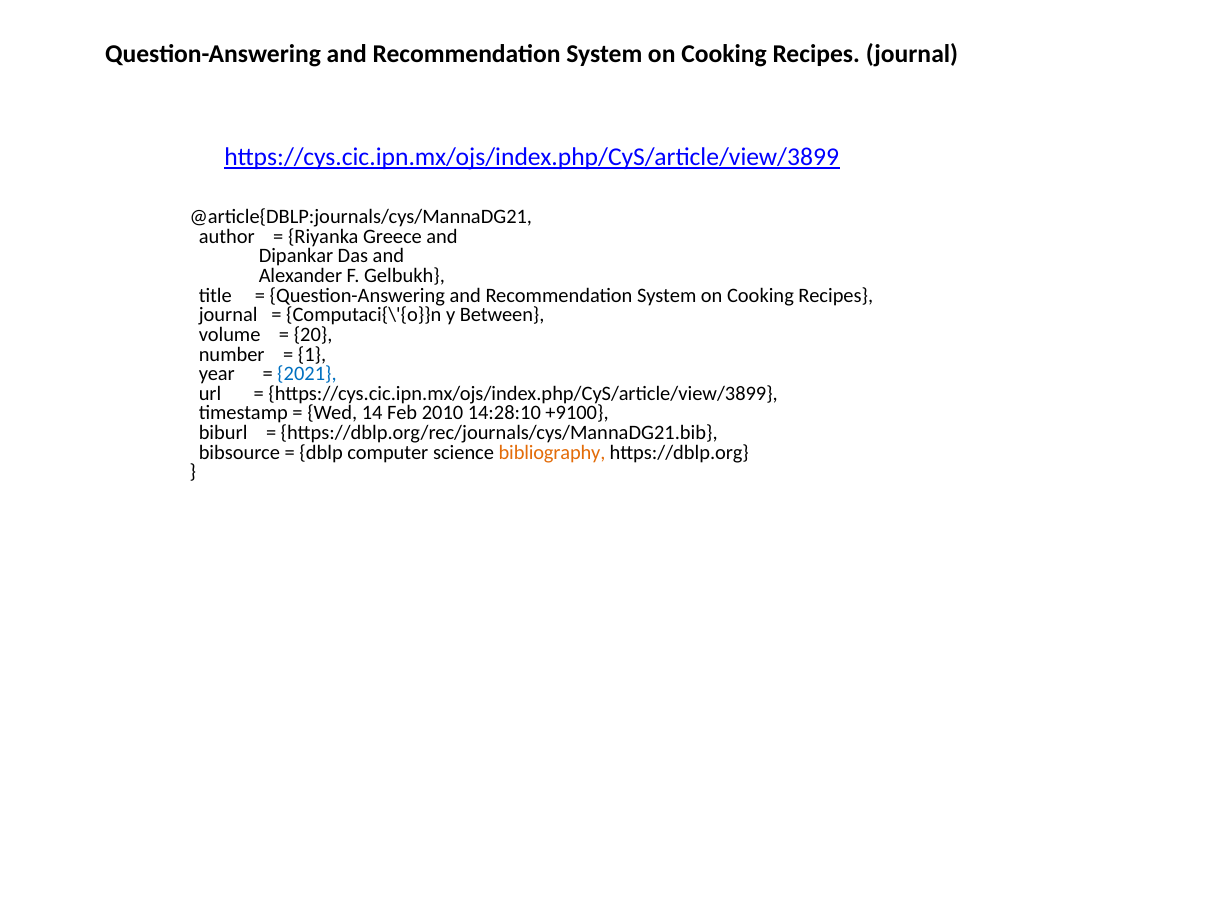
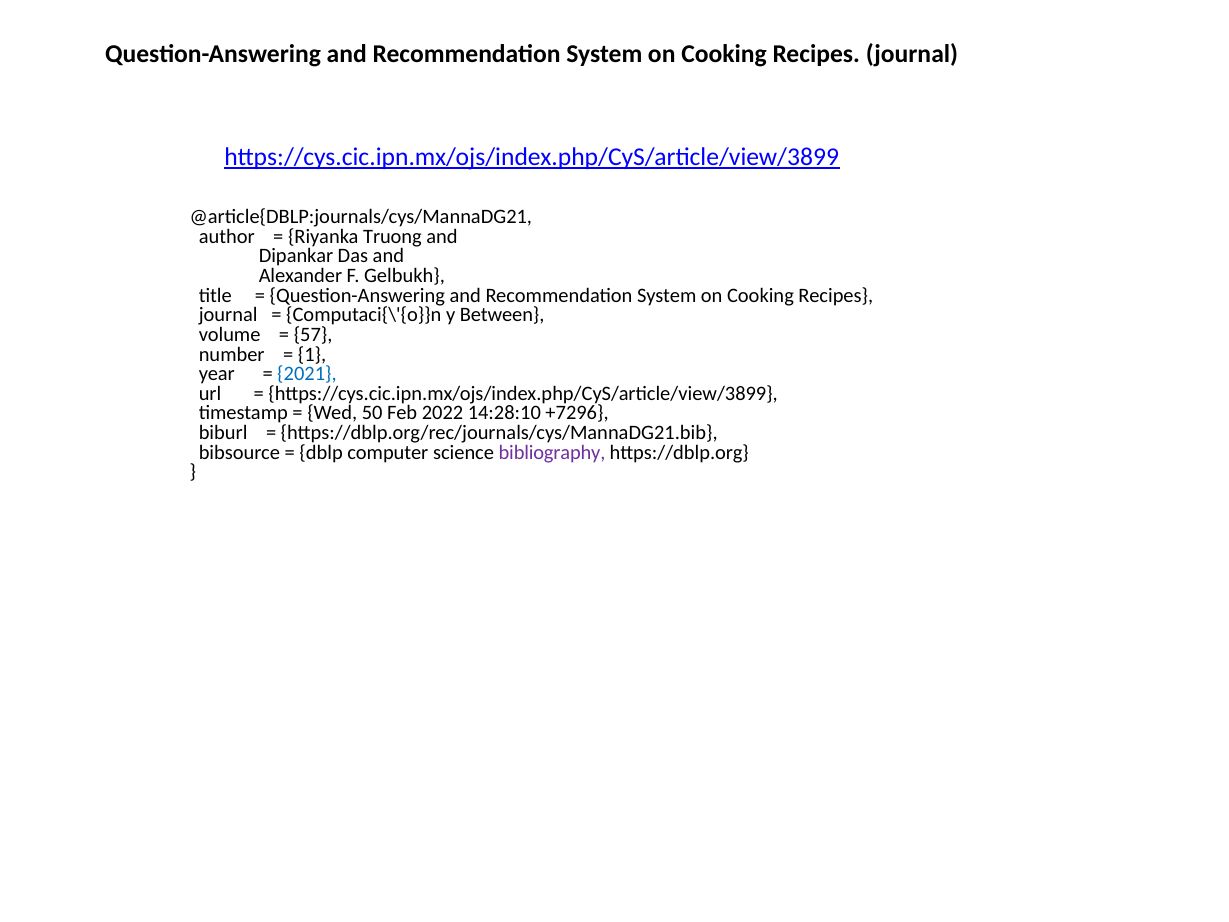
Greece: Greece -> Truong (392, 236)
20: 20 -> 57 (313, 335)
14: 14 -> 50 (372, 413)
2010: 2010 -> 2022 (443, 413)
+9100: +9100 -> +7296 (577, 413)
bibliography colour: orange -> purple (552, 452)
